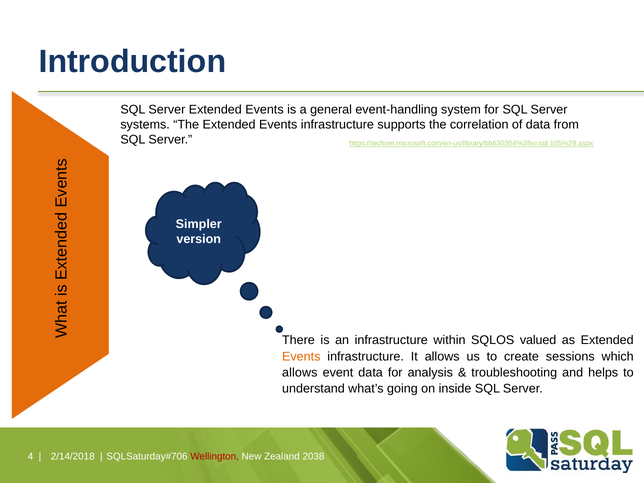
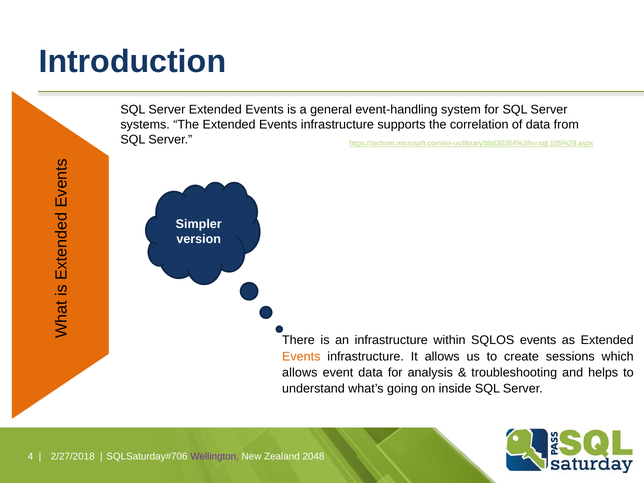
SQLOS valued: valued -> events (538, 340)
2/14/2018: 2/14/2018 -> 2/27/2018 (73, 456)
Wellington colour: red -> purple (215, 456)
2038: 2038 -> 2048 (313, 456)
